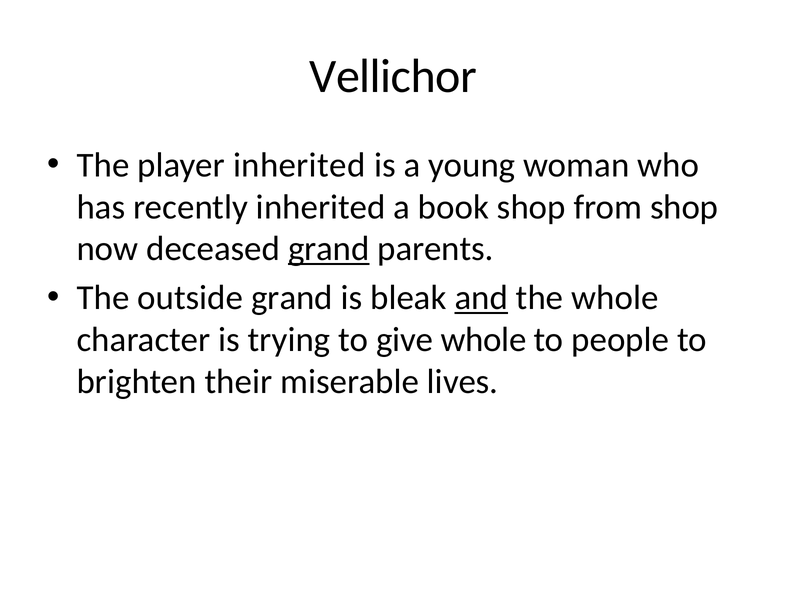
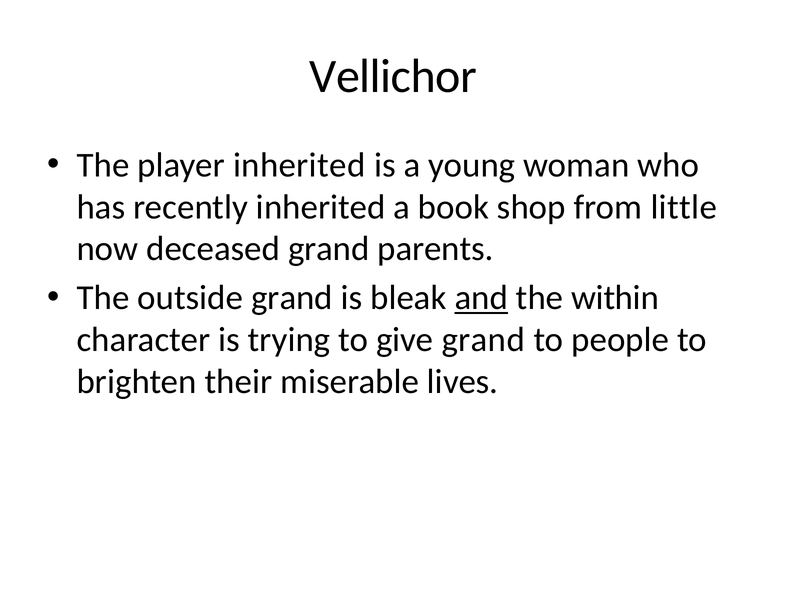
from shop: shop -> little (684, 207)
grand underline: present -> none (329, 249)
the whole: whole -> within (615, 298)
give whole: whole -> grand (483, 340)
